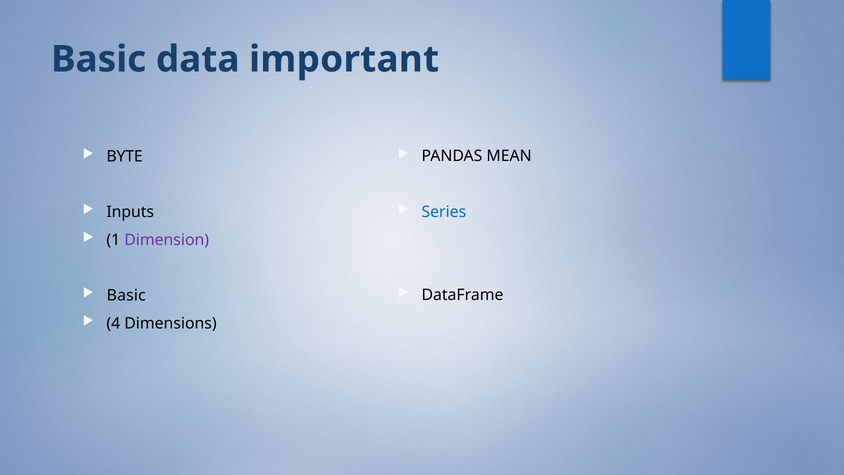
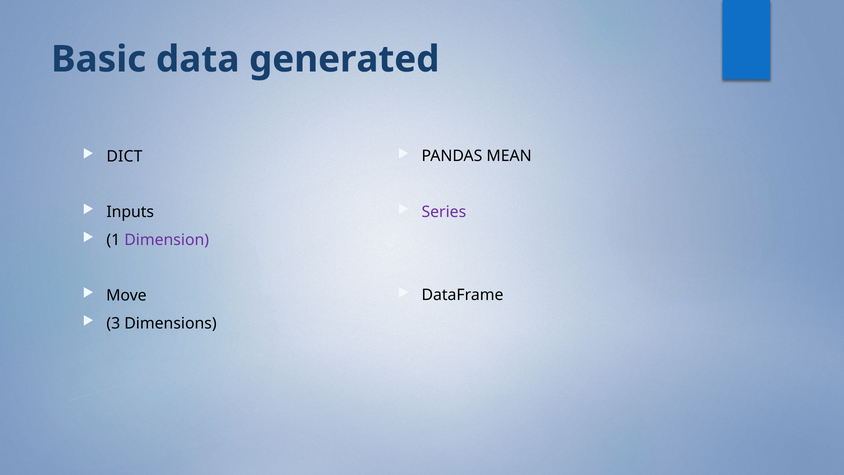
important: important -> generated (344, 59)
BYTE: BYTE -> DICT (124, 156)
Series colour: blue -> purple (444, 212)
Basic: Basic -> Move (126, 295)
4: 4 -> 3 (113, 323)
